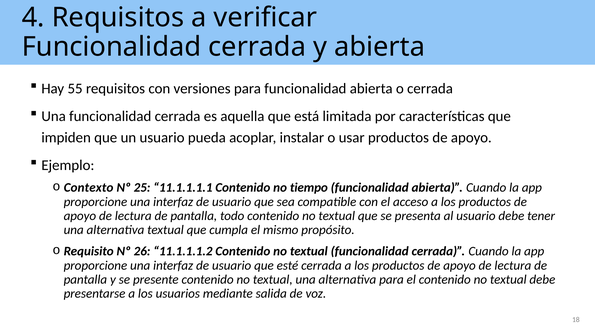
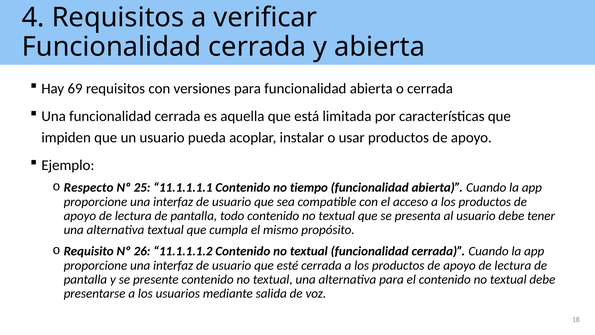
55: 55 -> 69 (75, 89)
Contexto: Contexto -> Respecto (89, 187)
